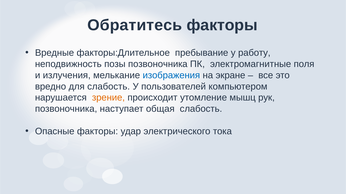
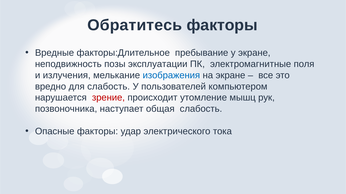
у работу: работу -> экране (254, 53)
позы позвоночника: позвоночника -> эксплуатации (158, 64)
зрение colour: orange -> red (108, 98)
